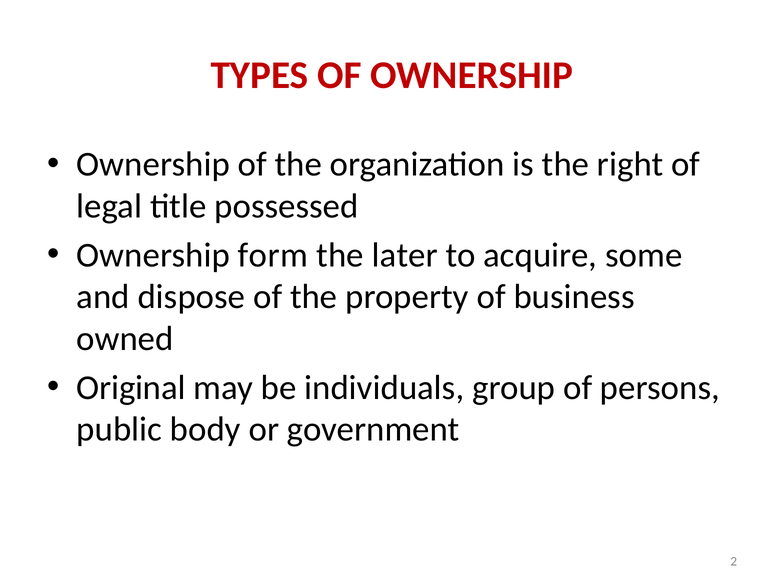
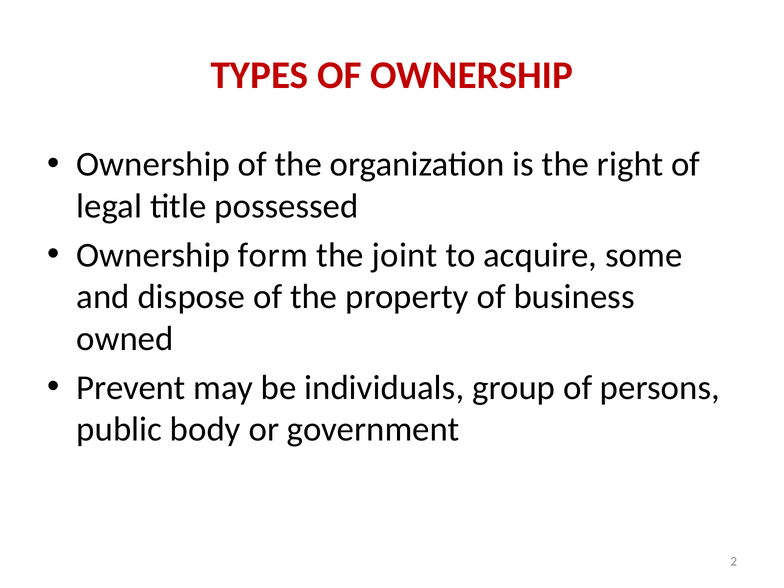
later: later -> joint (405, 255)
Original: Original -> Prevent (131, 388)
